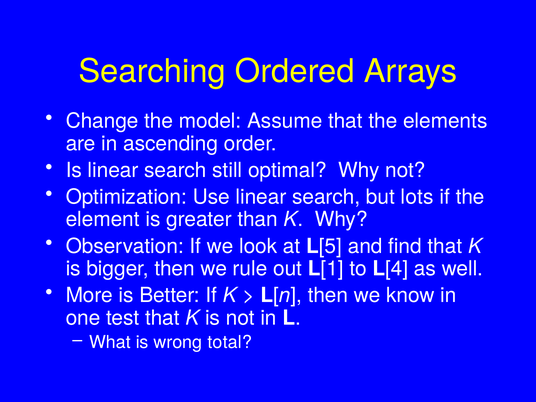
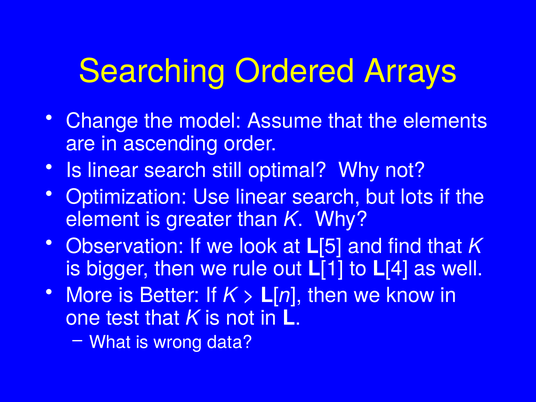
total: total -> data (230, 342)
